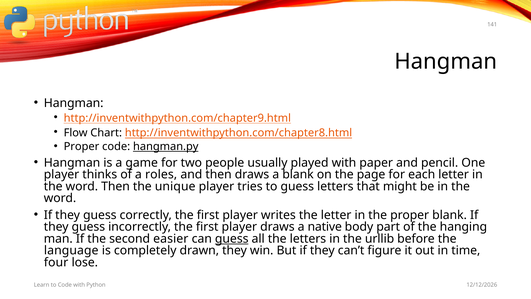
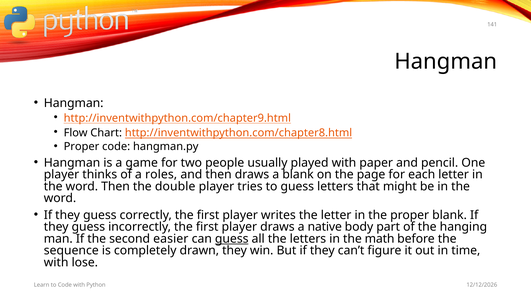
hangman.py underline: present -> none (166, 146)
unique: unique -> double (175, 186)
urllib: urllib -> math (380, 238)
language: language -> sequence (71, 250)
four: four -> with (56, 262)
